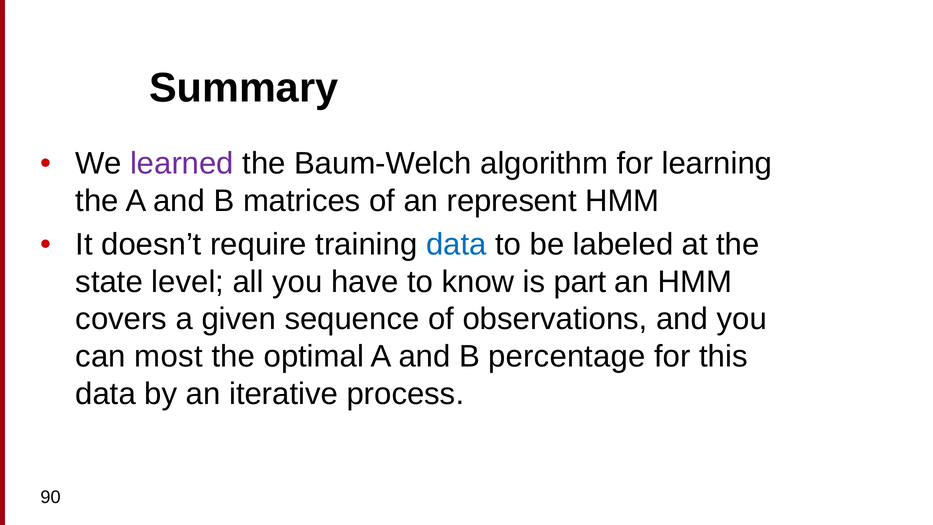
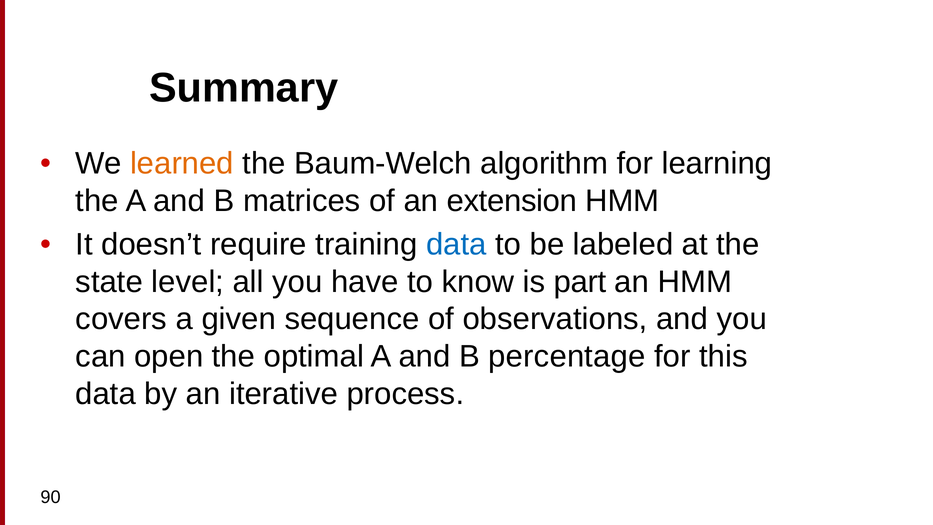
learned colour: purple -> orange (182, 164)
represent: represent -> extension (512, 201)
most: most -> open (169, 356)
